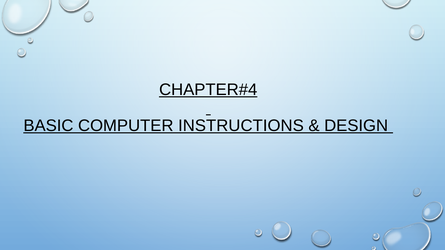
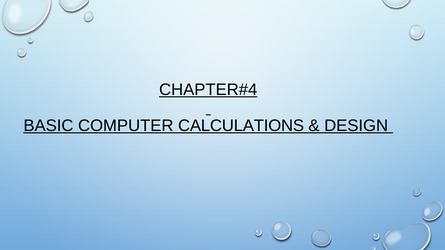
INSTRUCTIONS: INSTRUCTIONS -> CALCULATIONS (241, 126)
